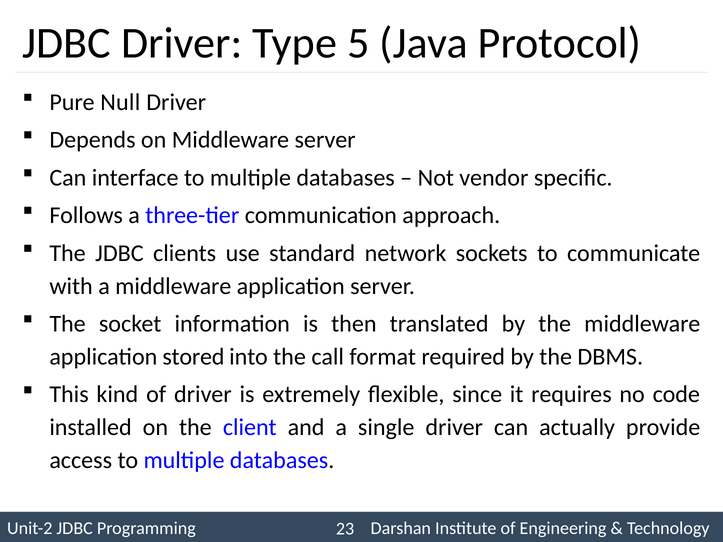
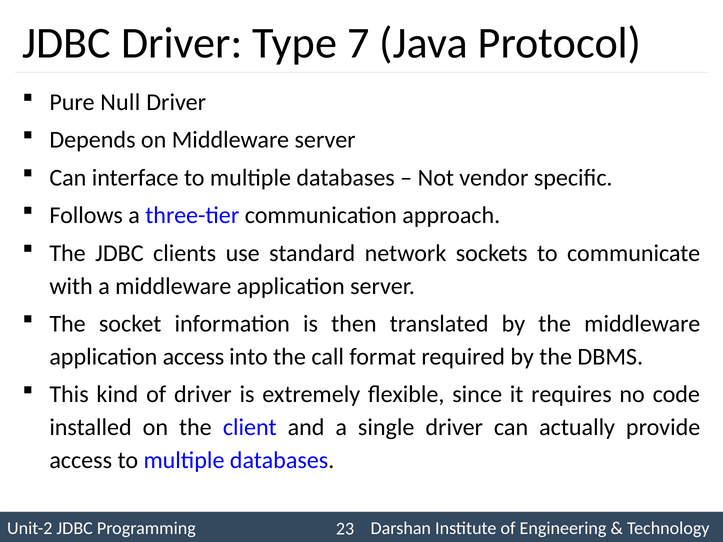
5: 5 -> 7 (358, 43)
application stored: stored -> access (193, 357)
